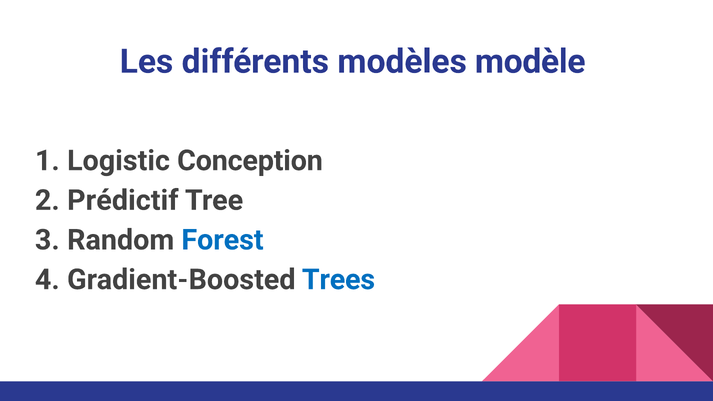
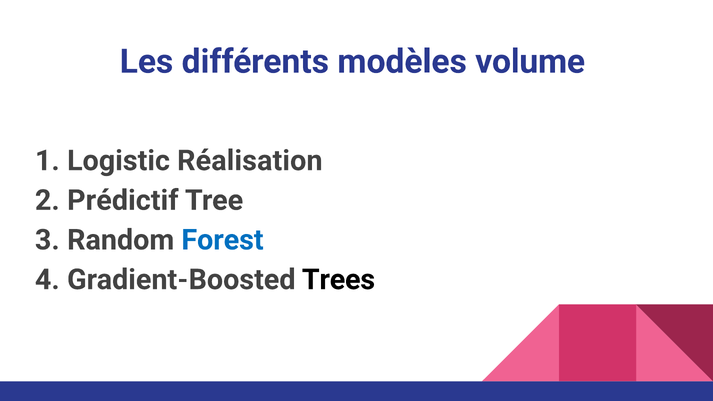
modèle: modèle -> volume (530, 62)
Conception: Conception -> Réalisation (250, 161)
Trees colour: blue -> black (338, 280)
